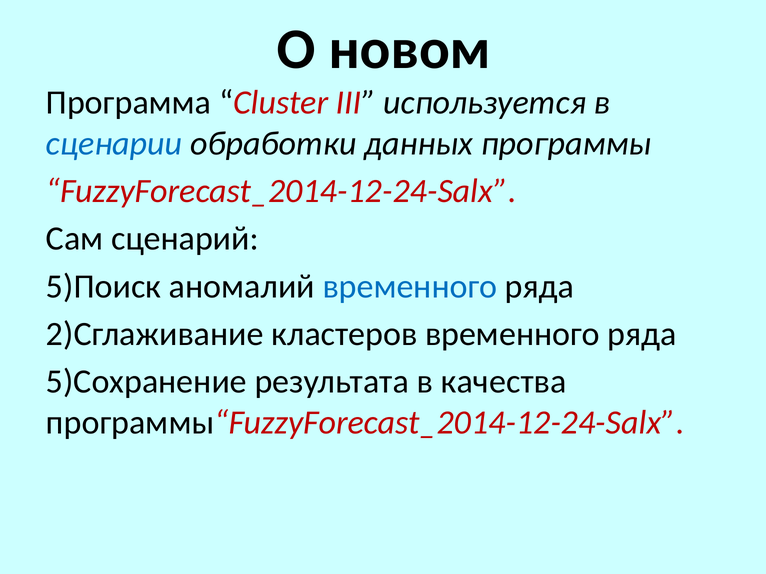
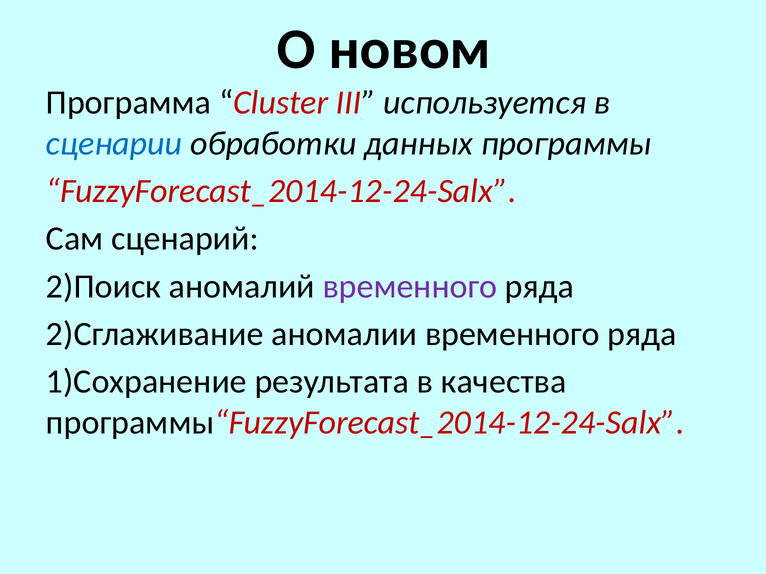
5)Поиск: 5)Поиск -> 2)Поиск (104, 287)
временного colour: blue -> purple (410, 287)
кластеров: кластеров -> аномалии (344, 334)
5)Сохранение: 5)Сохранение -> 1)Сохранение (146, 382)
